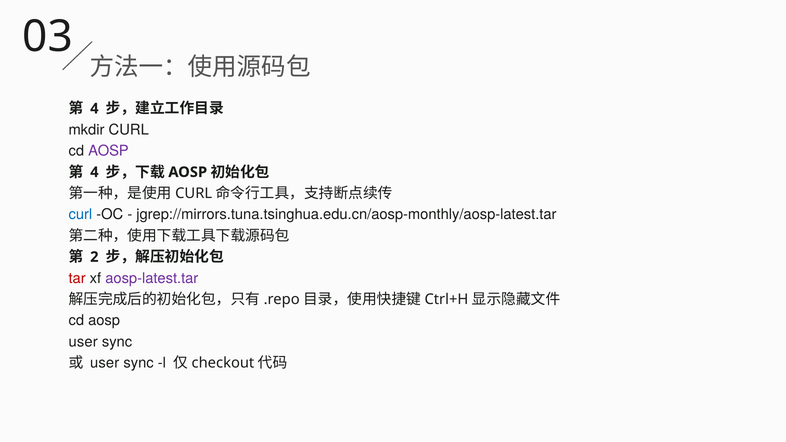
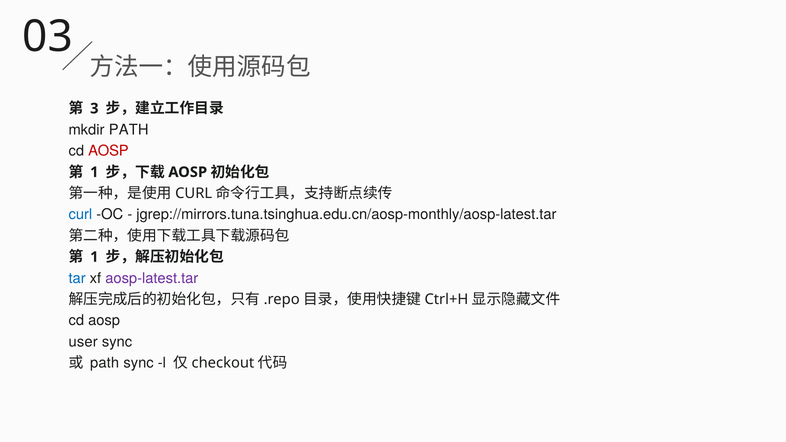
4: 4 -> 3 (94, 109)
mkdir CURL: CURL -> PATH (129, 130)
AOSP colour: purple -> red (108, 151)
4: 4 -> 1 (94, 172)
2: 2 -> 1 (94, 257)
tar colour: red -> blue (77, 278)
user: user -> path (105, 363)
